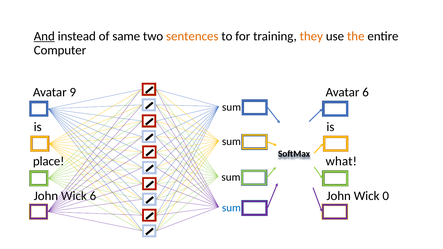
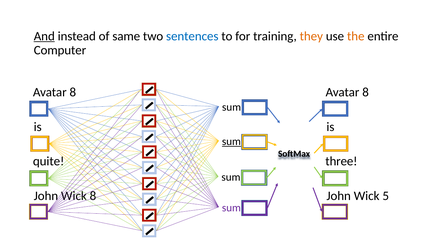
sentences colour: orange -> blue (192, 36)
9: 9 -> 8 (73, 92)
6: 6 -> 8 (366, 92)
sum underline: none -> present (231, 142)
place: place -> quite (49, 161)
what: what -> three (341, 161)
Wick 6: 6 -> 8 (93, 196)
0: 0 -> 5 (386, 196)
sum colour: blue -> purple (231, 208)
